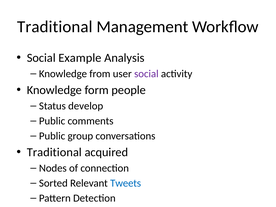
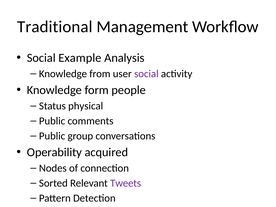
develop: develop -> physical (86, 106)
Traditional: Traditional -> Operability (54, 152)
Tweets colour: blue -> purple (126, 183)
